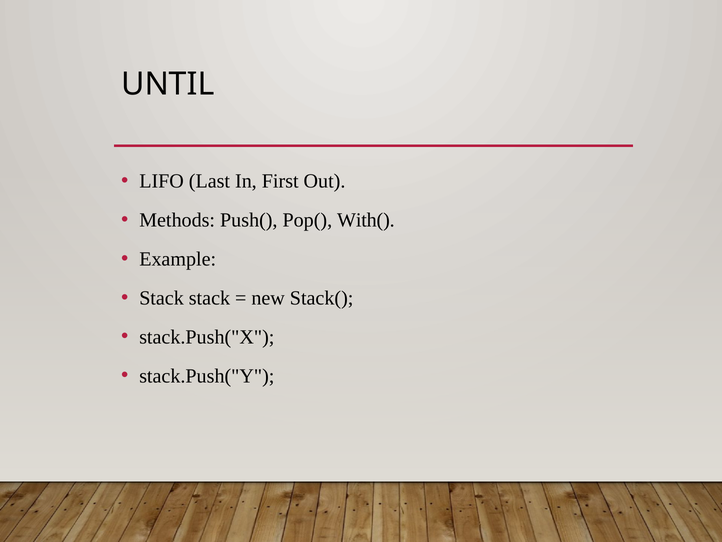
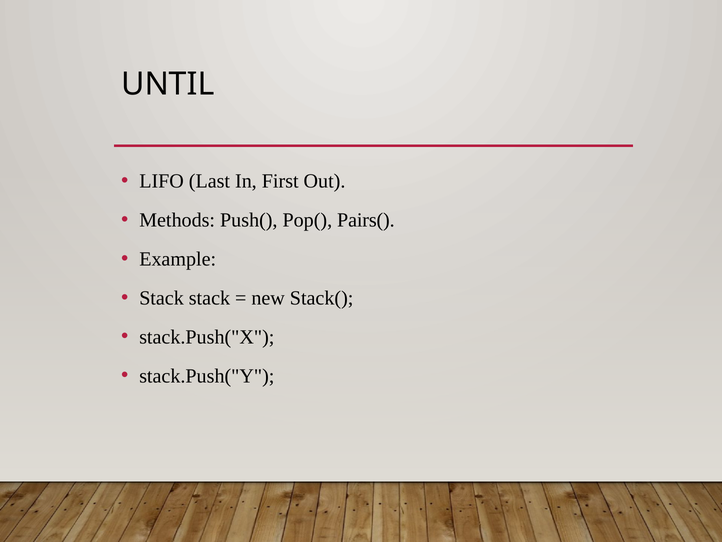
With(: With( -> Pairs( (366, 220)
